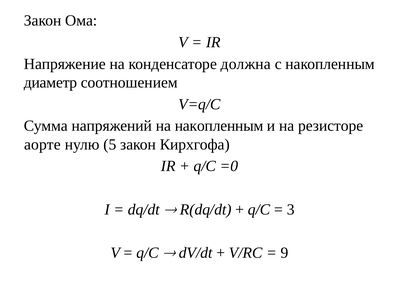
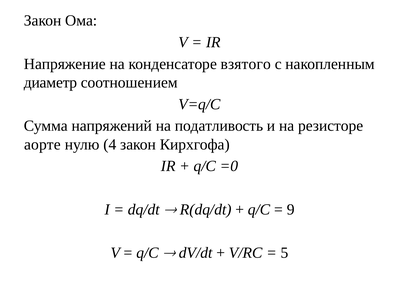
должна: должна -> взятого (246, 64)
на накопленным: накопленным -> податливость (219, 126)
5: 5 -> 4 (110, 145)
3: 3 -> 9 (291, 210)
9: 9 -> 5 (284, 253)
